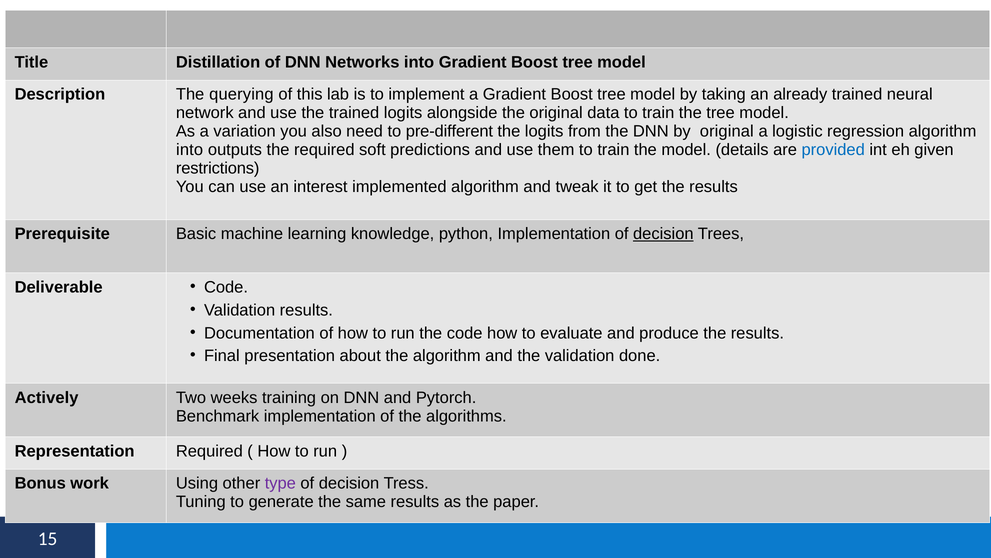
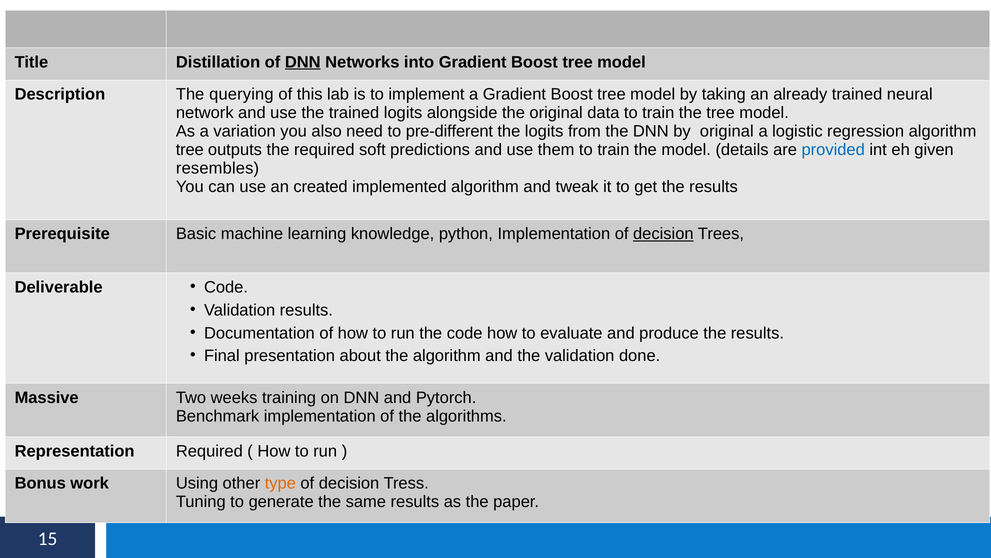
DNN underline: none -> present (303, 62)
into: into -> tree (190, 150)
restrictions: restrictions -> resembles (218, 168)
interest: interest -> created (321, 187)
Actively: Actively -> Massive (47, 398)
type colour: purple -> orange (280, 483)
